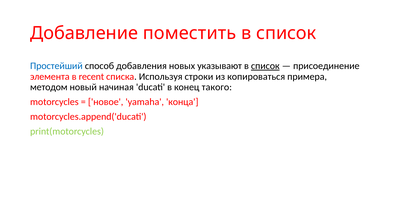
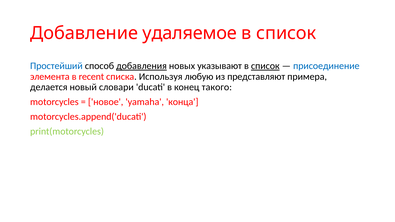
поместить: поместить -> удаляемое (190, 33)
добавления underline: none -> present (142, 66)
присоединение colour: black -> blue (326, 66)
строки: строки -> любую (199, 77)
копироваться: копироваться -> представляют (256, 77)
методом: методом -> делается (49, 87)
начиная: начиная -> словари (116, 87)
